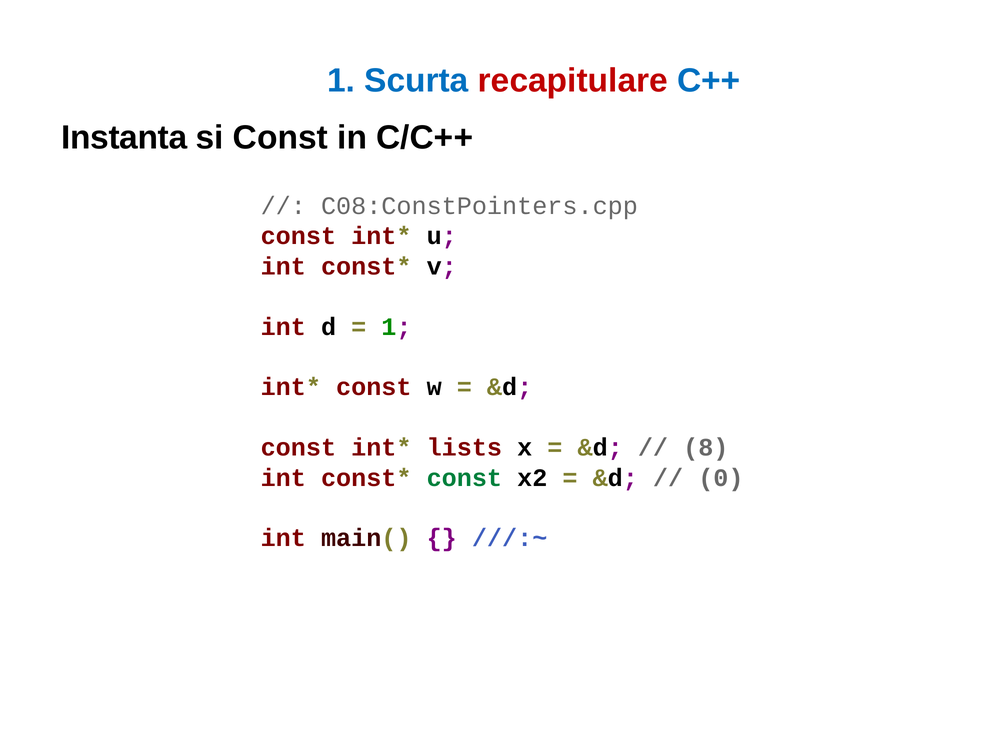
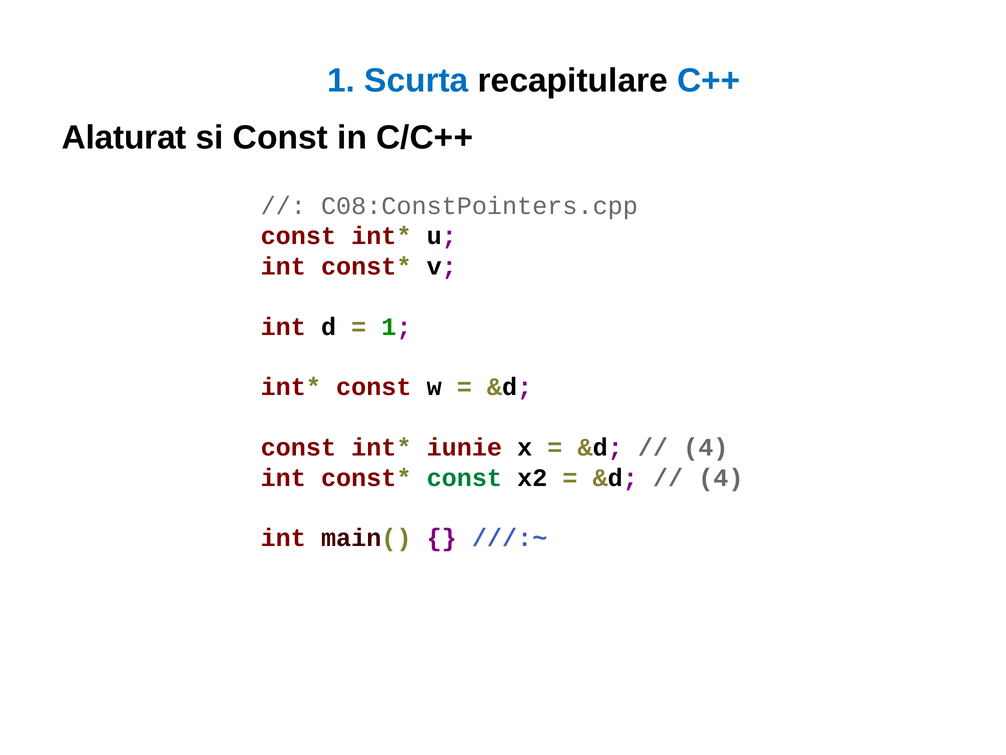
recapitulare colour: red -> black (573, 81)
Instanta: Instanta -> Alaturat (124, 137)
lists: lists -> iunie (464, 447)
8: 8 -> 4 (706, 447)
0: 0 -> 4 (721, 477)
